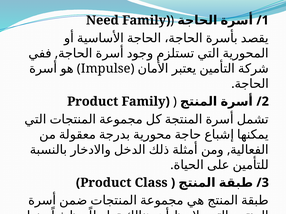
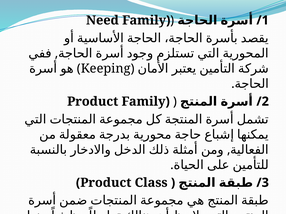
Impulse: Impulse -> Keeping (106, 69)
